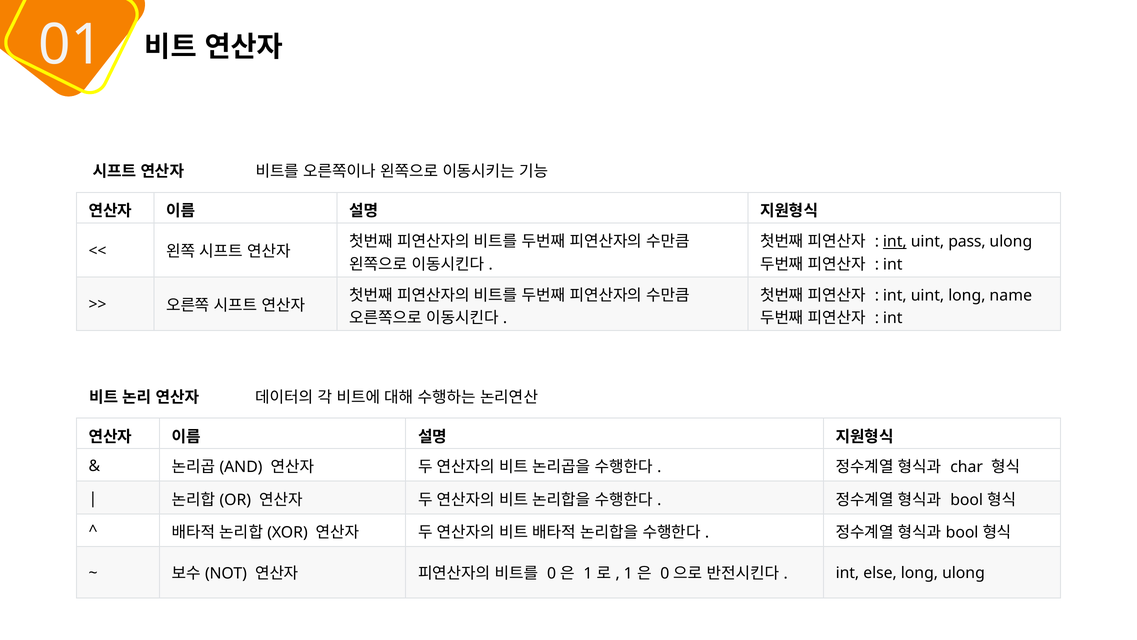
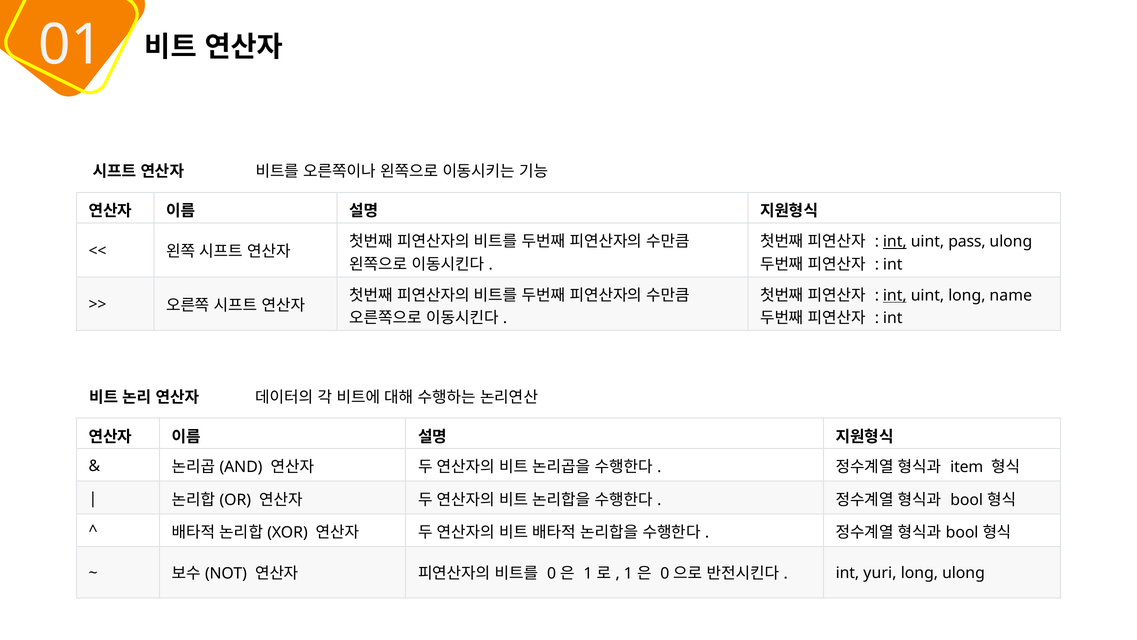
int underline: none -> present (895, 295)
char: char -> item (967, 467)
else: else -> yuri (880, 573)
